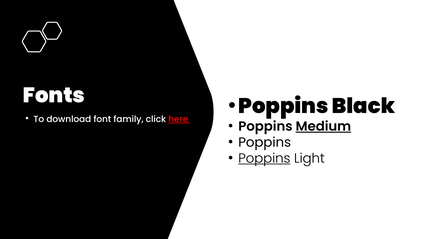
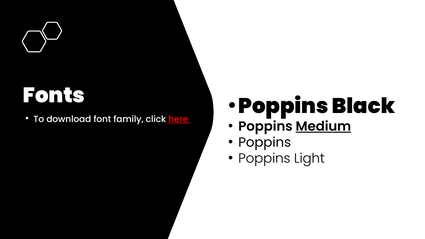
Poppins underline: present -> none (264, 158)
